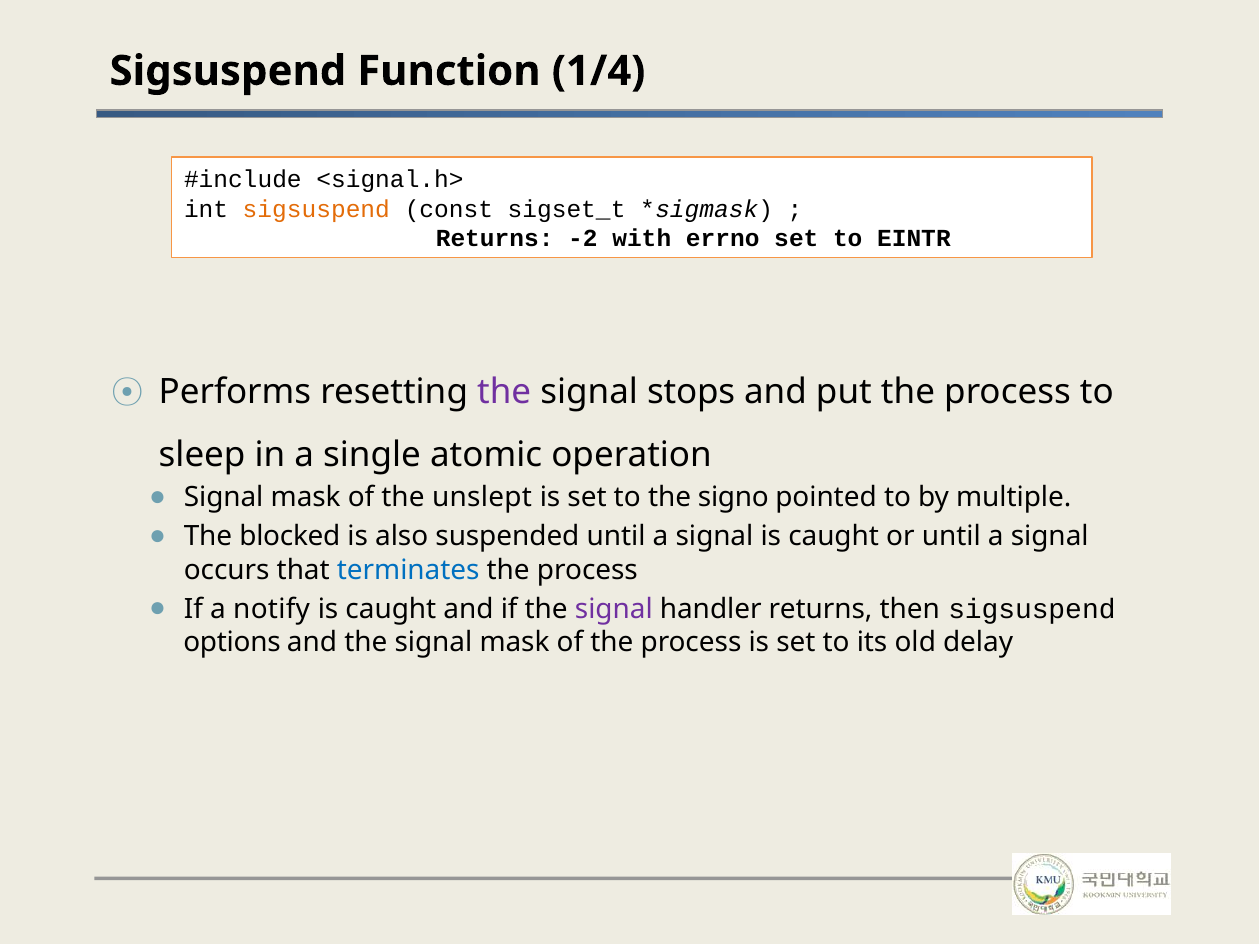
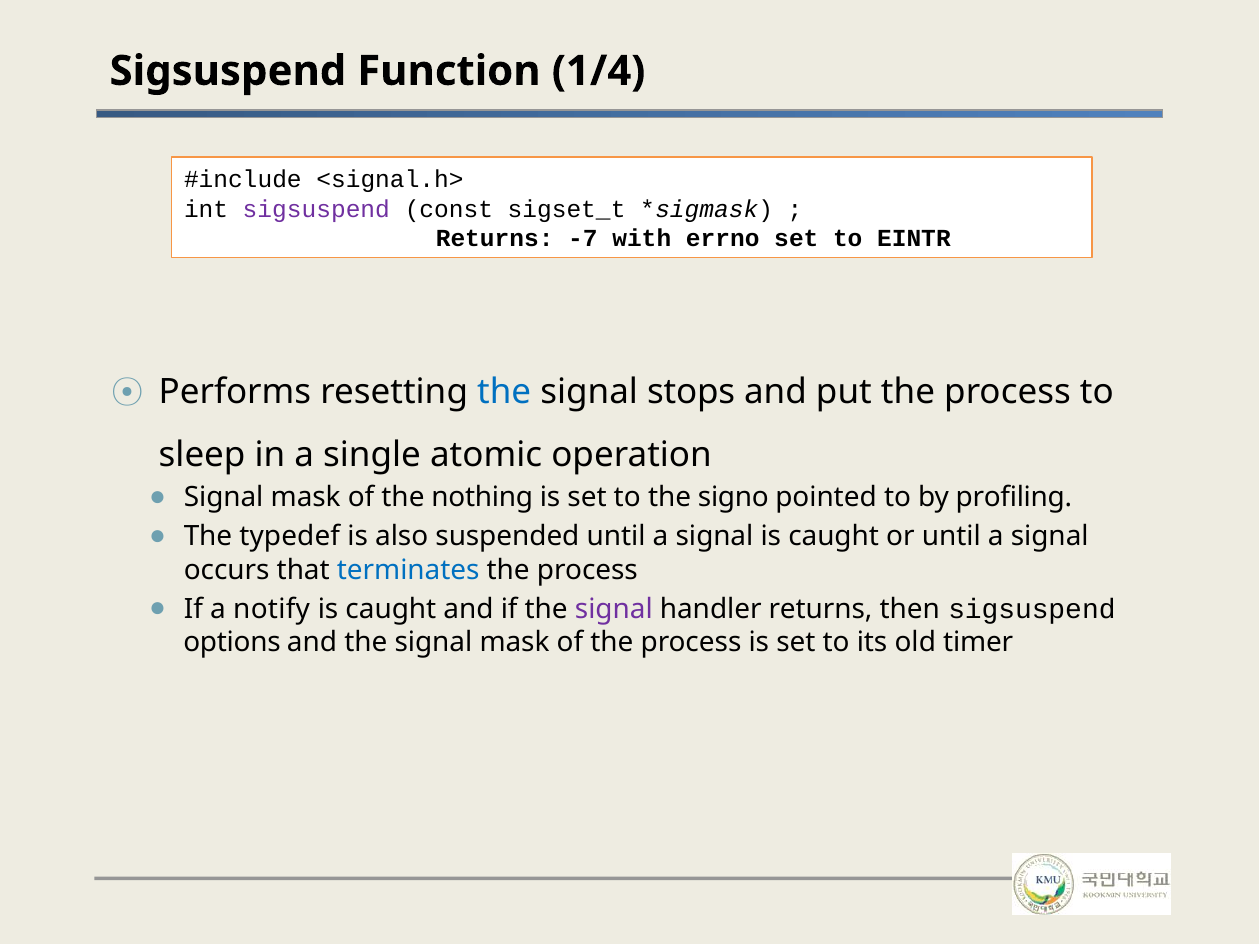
sigsuspend colour: orange -> purple (316, 209)
-2: -2 -> -7 (583, 238)
the colour: purple -> blue (504, 392)
unslept: unslept -> nothing (482, 498)
multiple: multiple -> profiling (1014, 498)
blocked: blocked -> typedef (290, 537)
delay: delay -> timer (978, 643)
